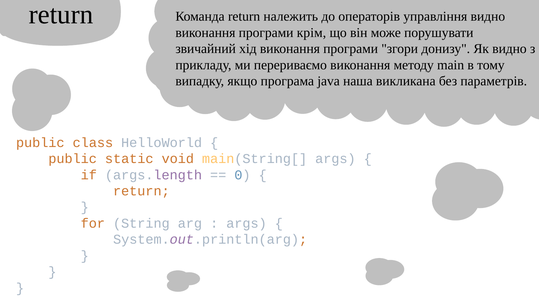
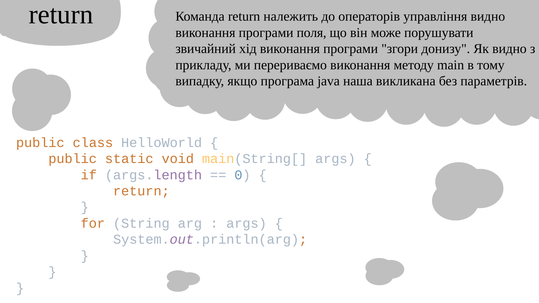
крім: крім -> поля (312, 33)
